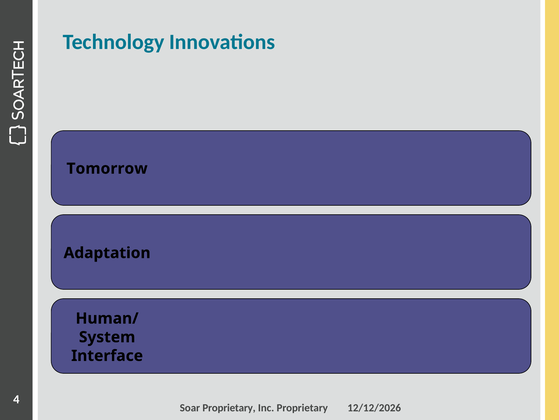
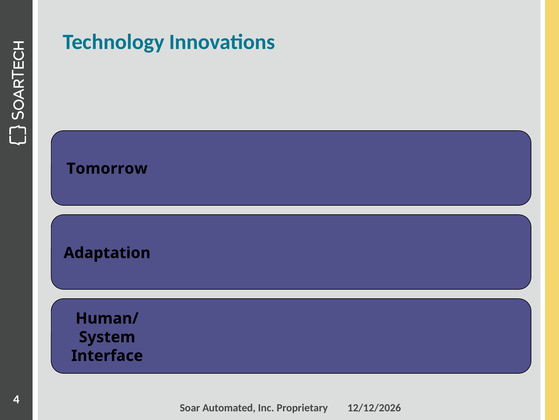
Soar Proprietary: Proprietary -> Automated (229, 407)
